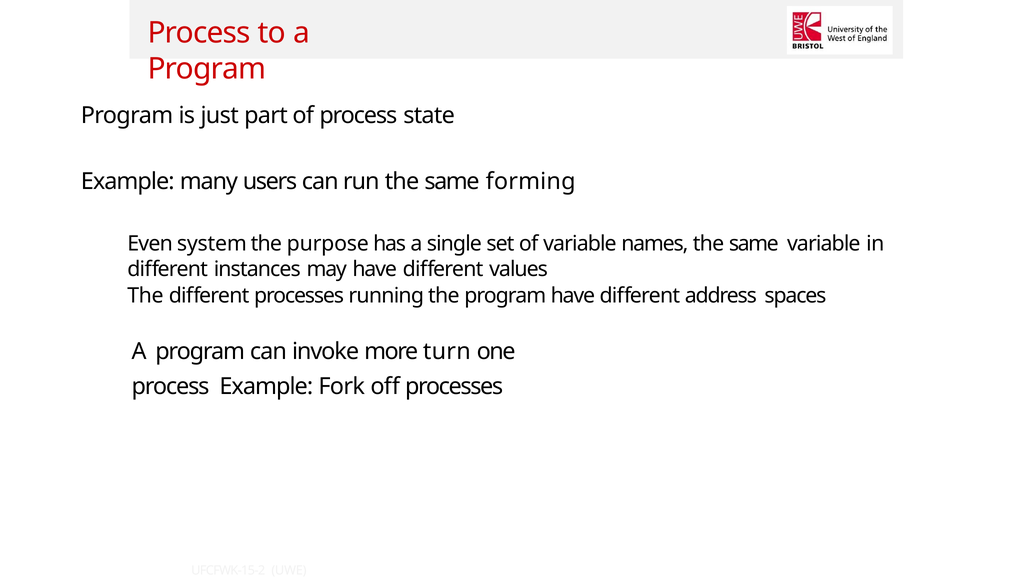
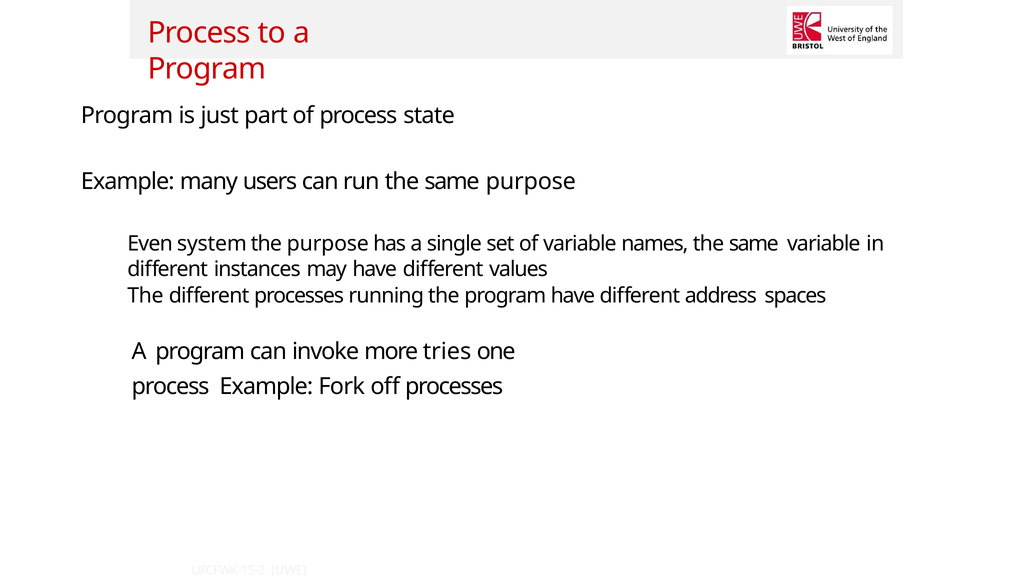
same forming: forming -> purpose (531, 181)
turn: turn -> tries (447, 351)
